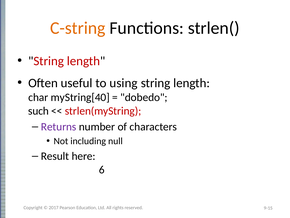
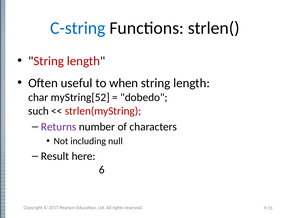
C-string colour: orange -> blue (78, 28)
using: using -> when (124, 83)
myString[40: myString[40 -> myString[52 (80, 97)
